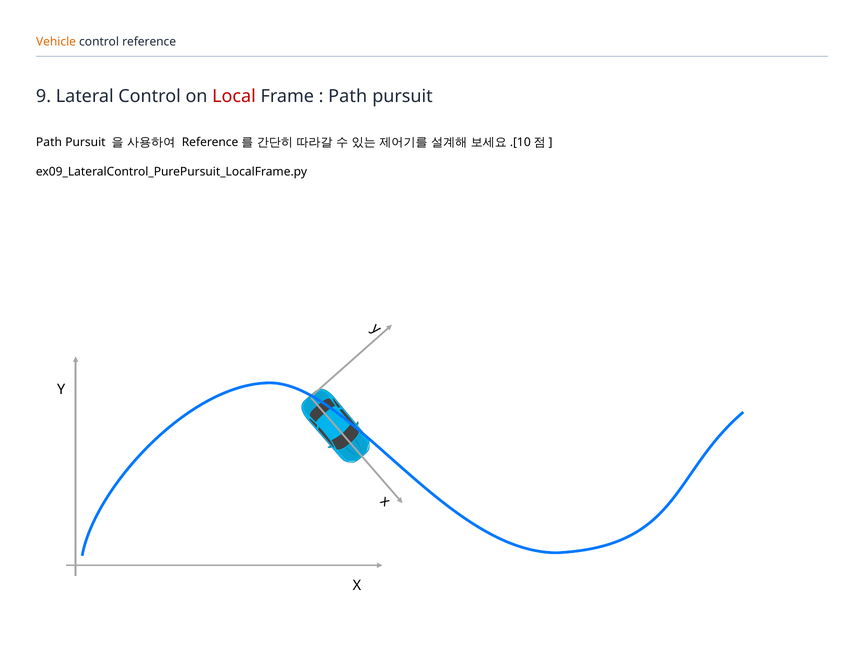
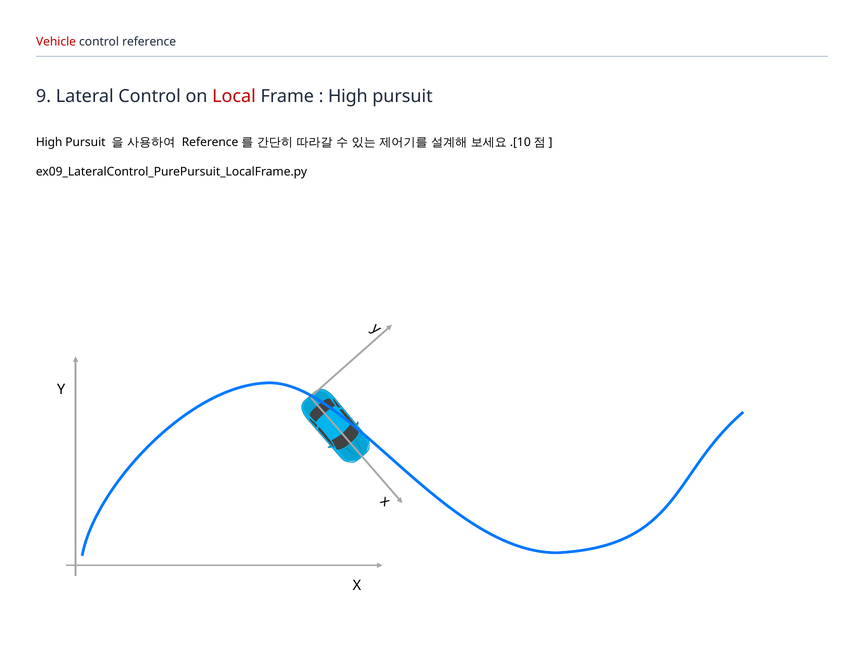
Vehicle colour: orange -> red (56, 42)
Path: Path -> High (348, 96)
Path: Path -> High (49, 142)
